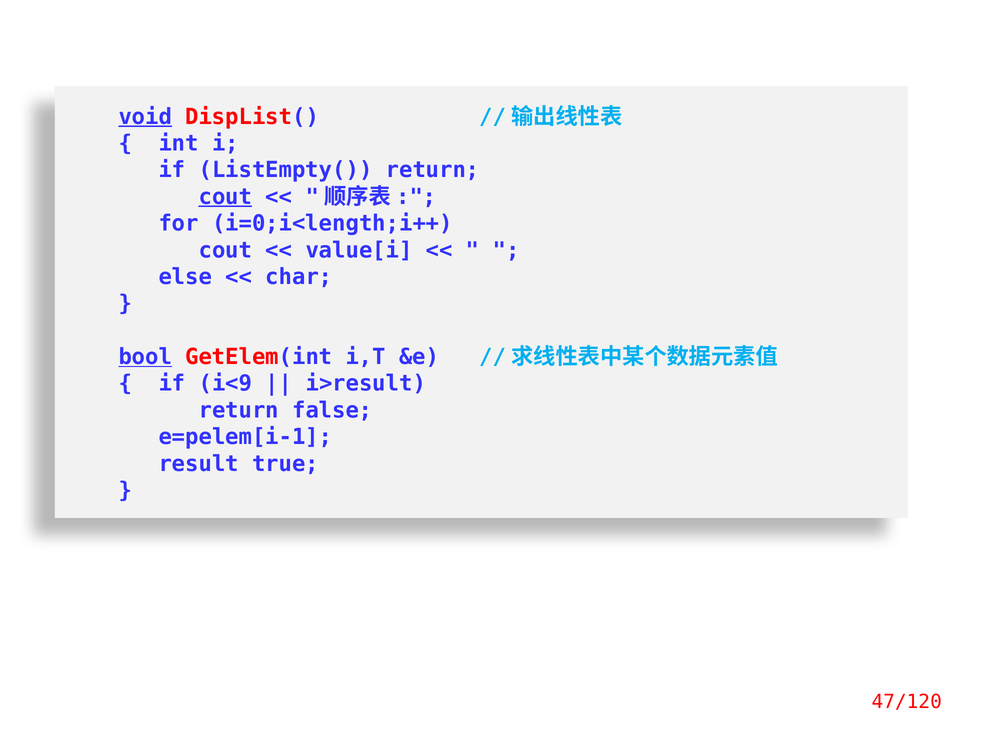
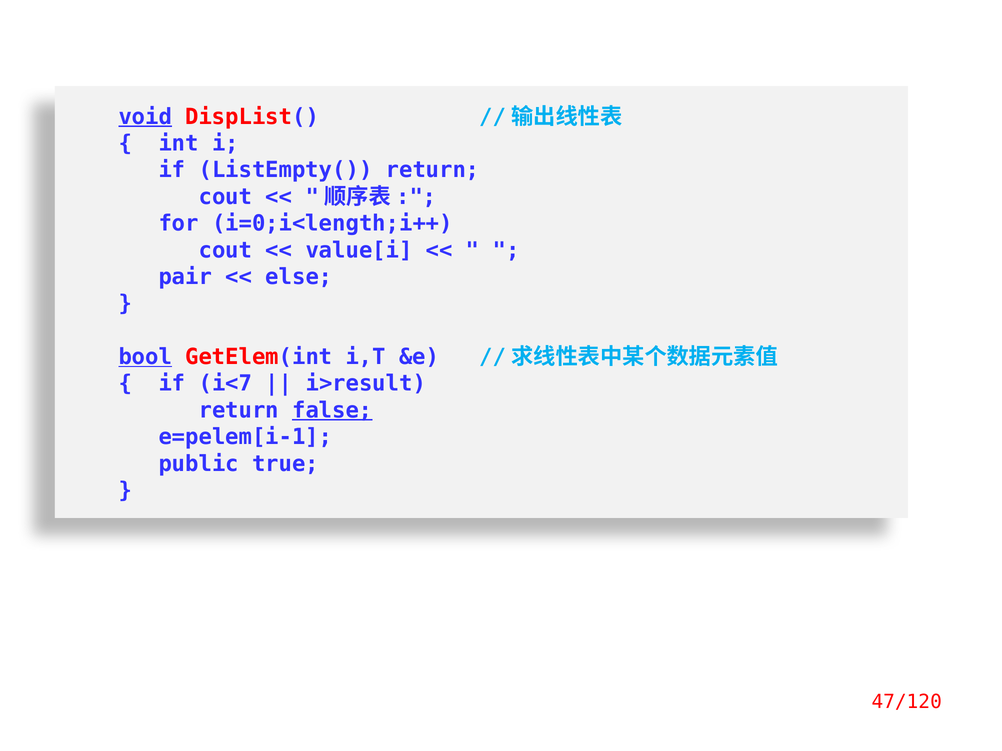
cout underline: present -> none (225, 197)
else: else -> pair (185, 277)
char: char -> else (299, 277)
i<9: i<9 -> i<7 (225, 384)
false underline: none -> present (332, 411)
result: result -> public (199, 464)
